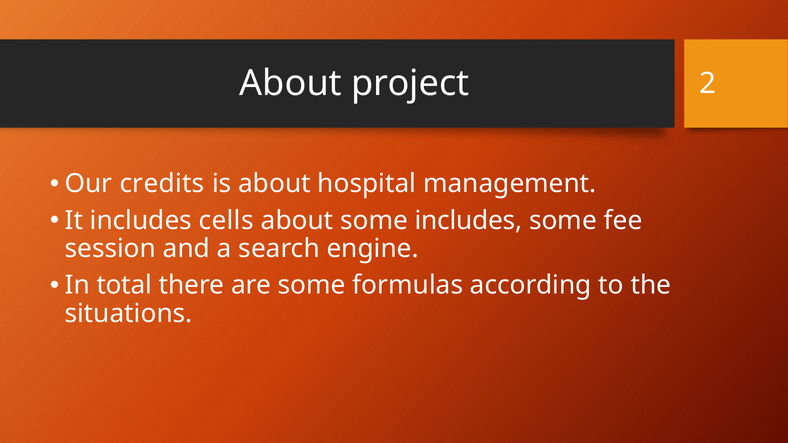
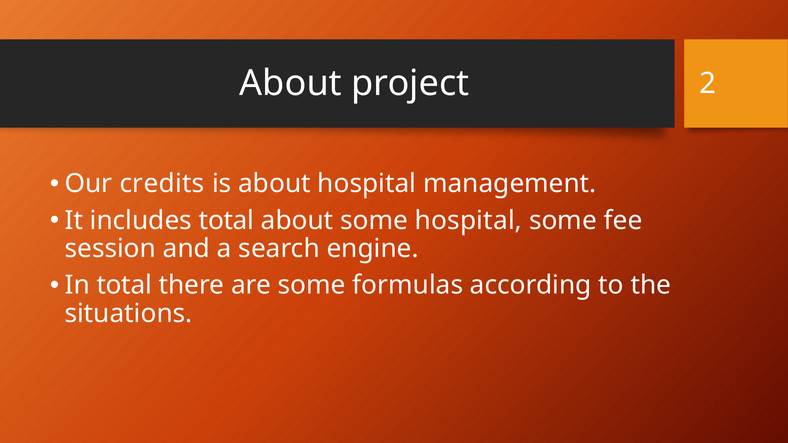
includes cells: cells -> total (227, 220)
some includes: includes -> hospital (468, 220)
